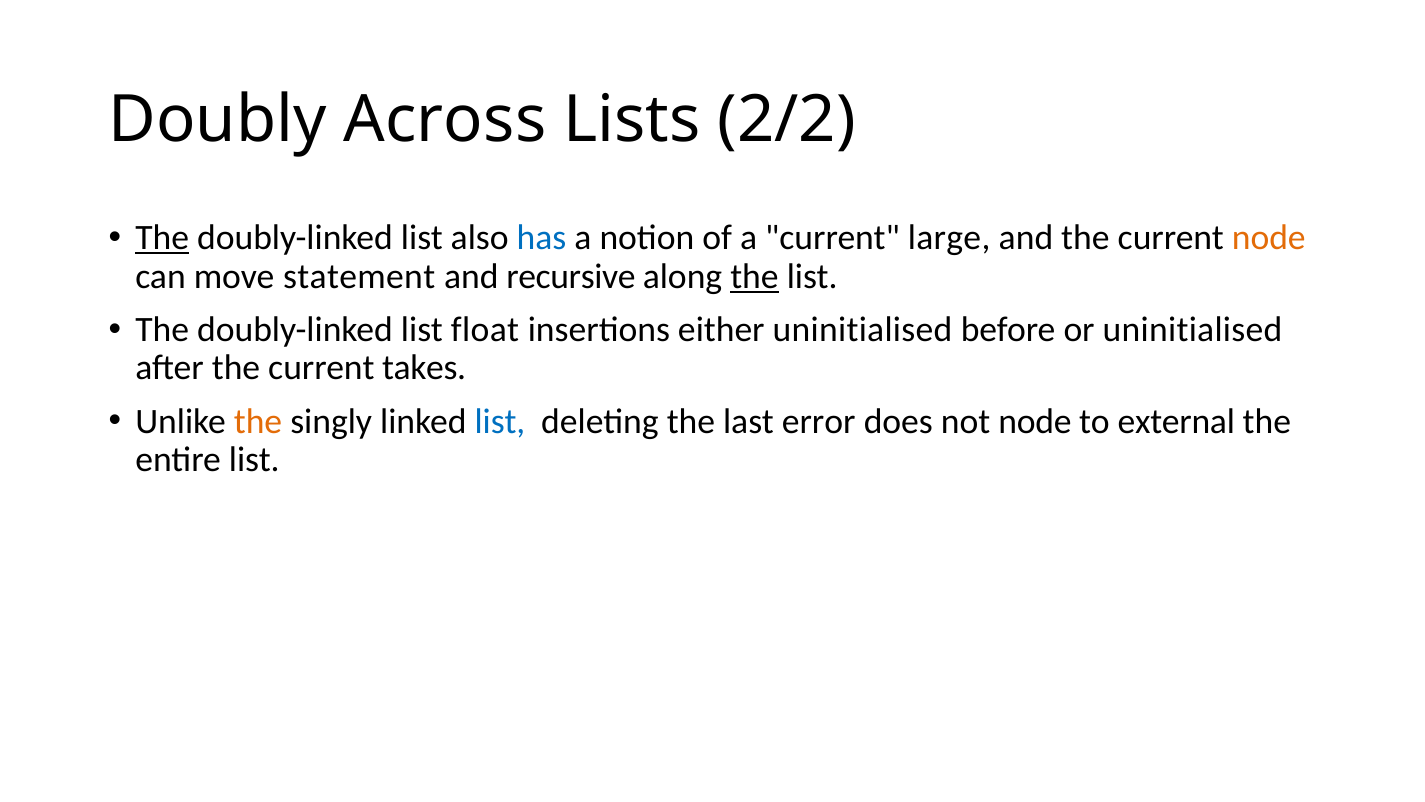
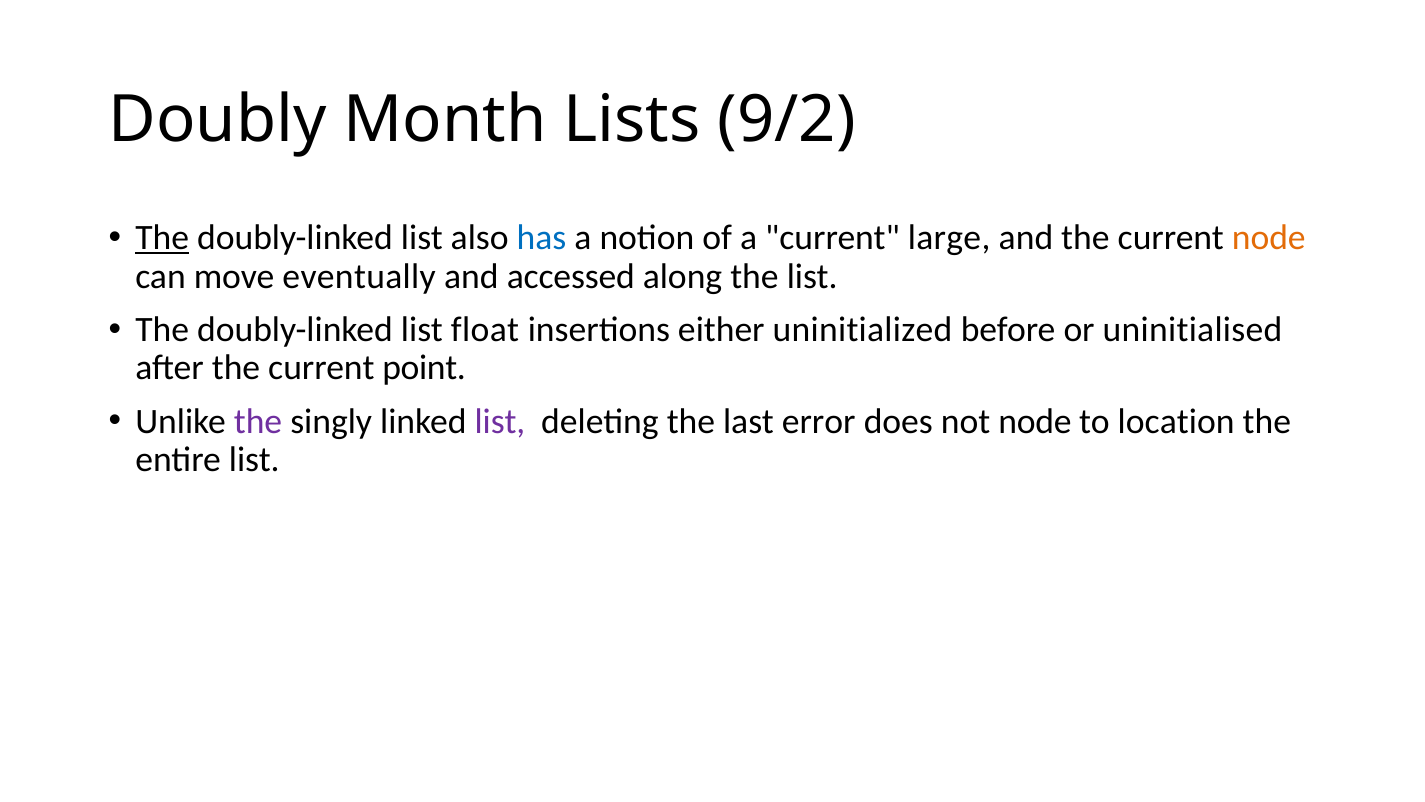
Across: Across -> Month (445, 120)
2/2: 2/2 -> 9/2 (787, 120)
statement: statement -> eventually (359, 276)
recursive: recursive -> accessed (571, 276)
the underline: present -> none (754, 276)
either uninitialised: uninitialised -> uninitialized (863, 330)
takes: takes -> point (424, 368)
the colour: orange -> purple (258, 421)
list colour: blue -> purple (500, 421)
external: external -> location (1176, 421)
